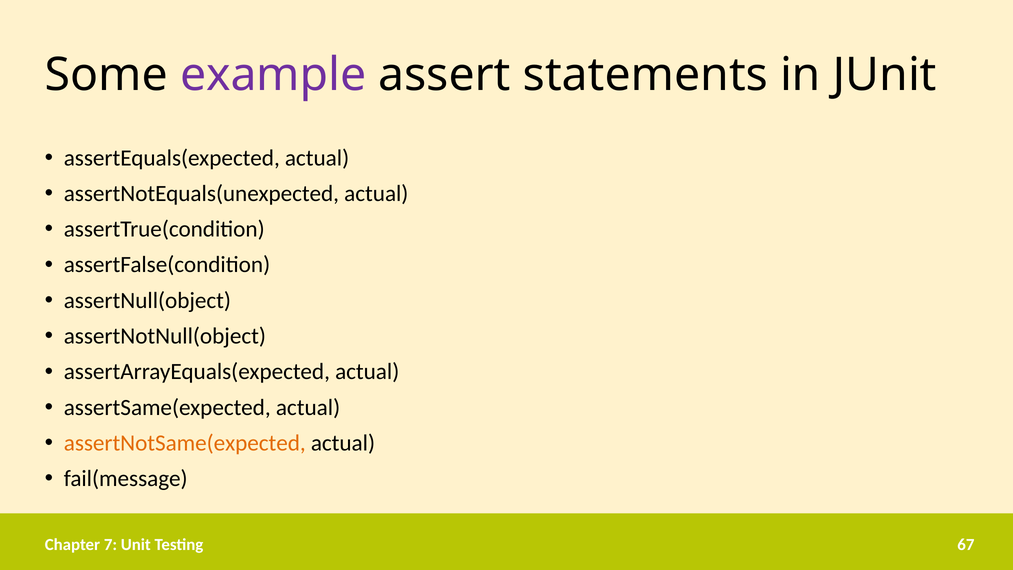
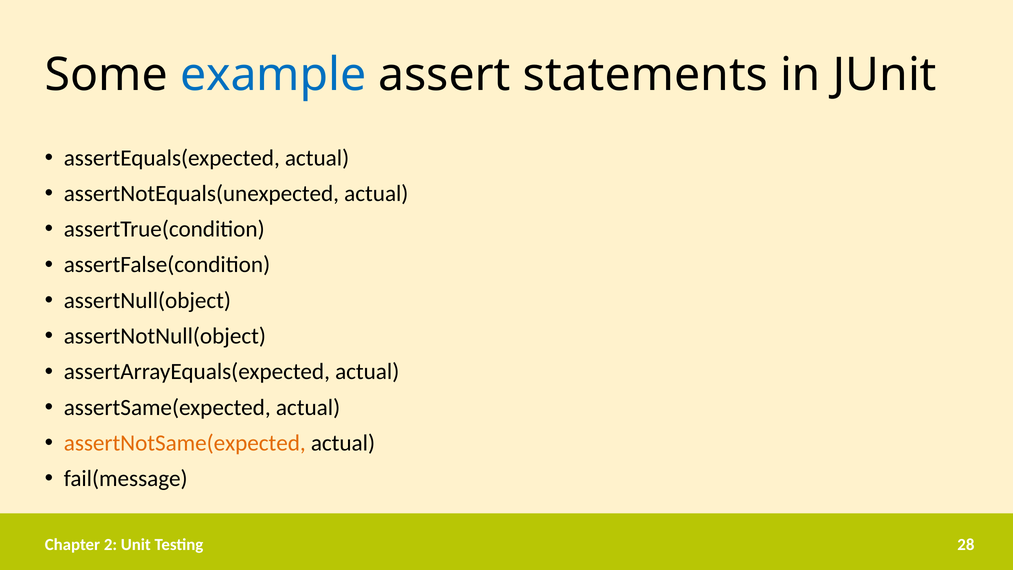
example colour: purple -> blue (273, 75)
7: 7 -> 2 (110, 544)
67: 67 -> 28 (966, 544)
